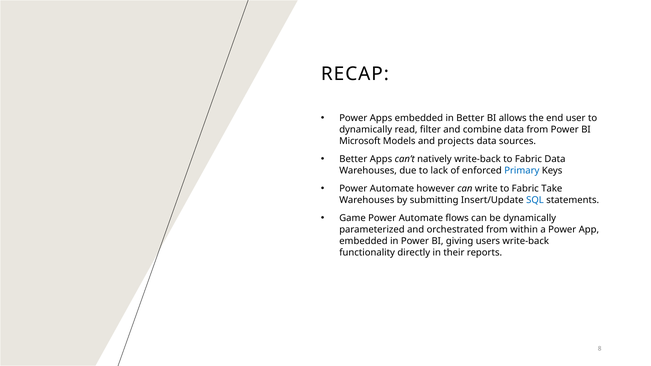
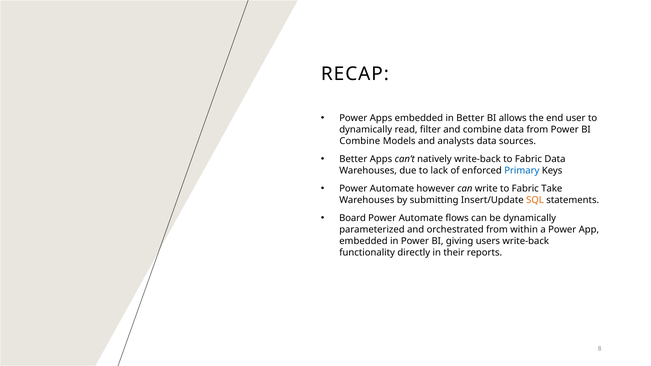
Microsoft: Microsoft -> Combine (360, 141)
projects: projects -> analysts (456, 141)
SQL colour: blue -> orange (535, 200)
Game: Game -> Board (353, 218)
